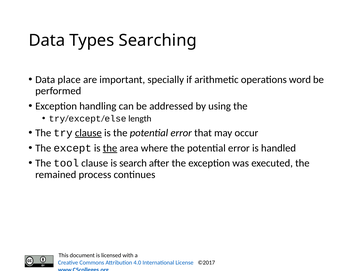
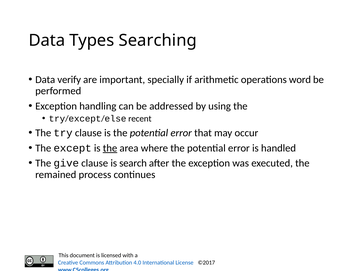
place: place -> verify (69, 80)
length: length -> recent (140, 119)
clause underline: present -> none (88, 133)
tool: tool -> give (66, 163)
